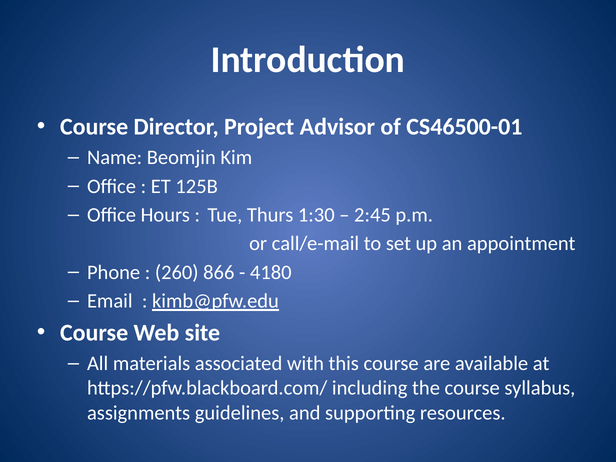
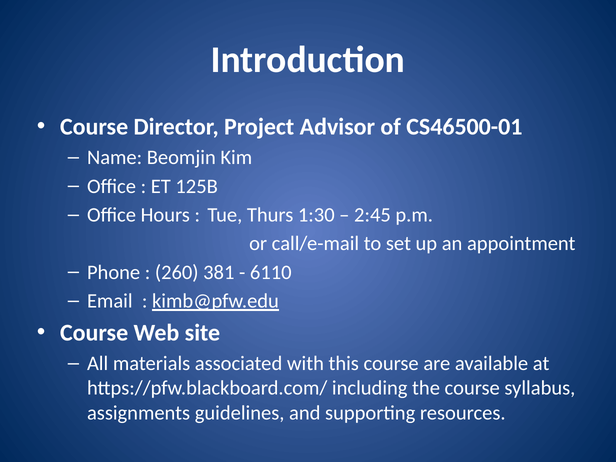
866: 866 -> 381 (219, 272)
4180: 4180 -> 6110 (271, 272)
